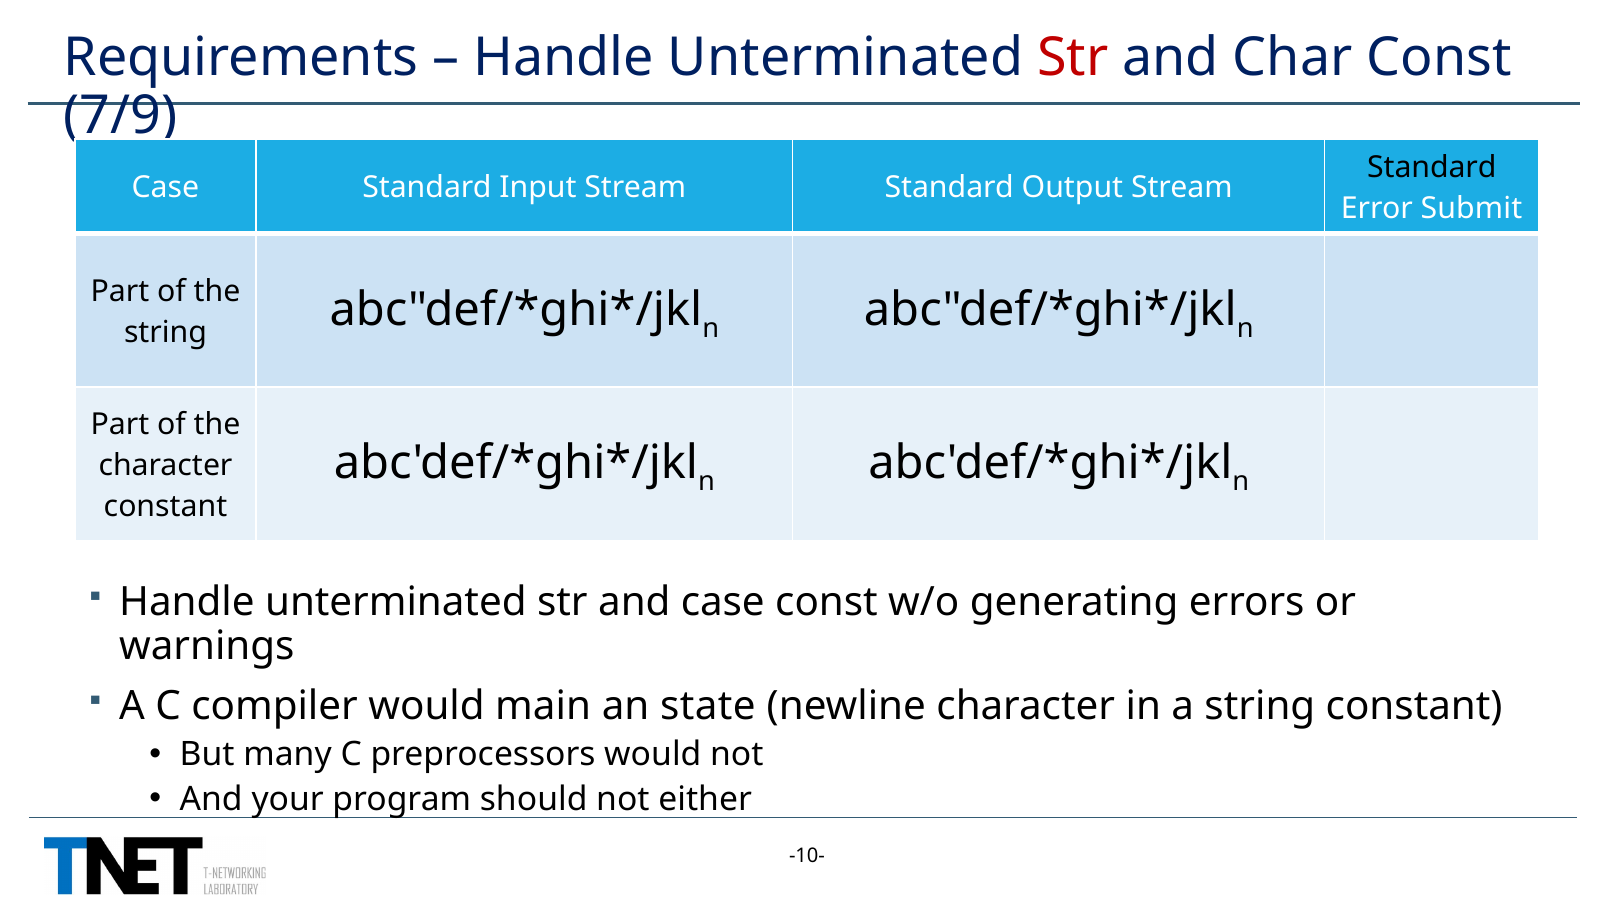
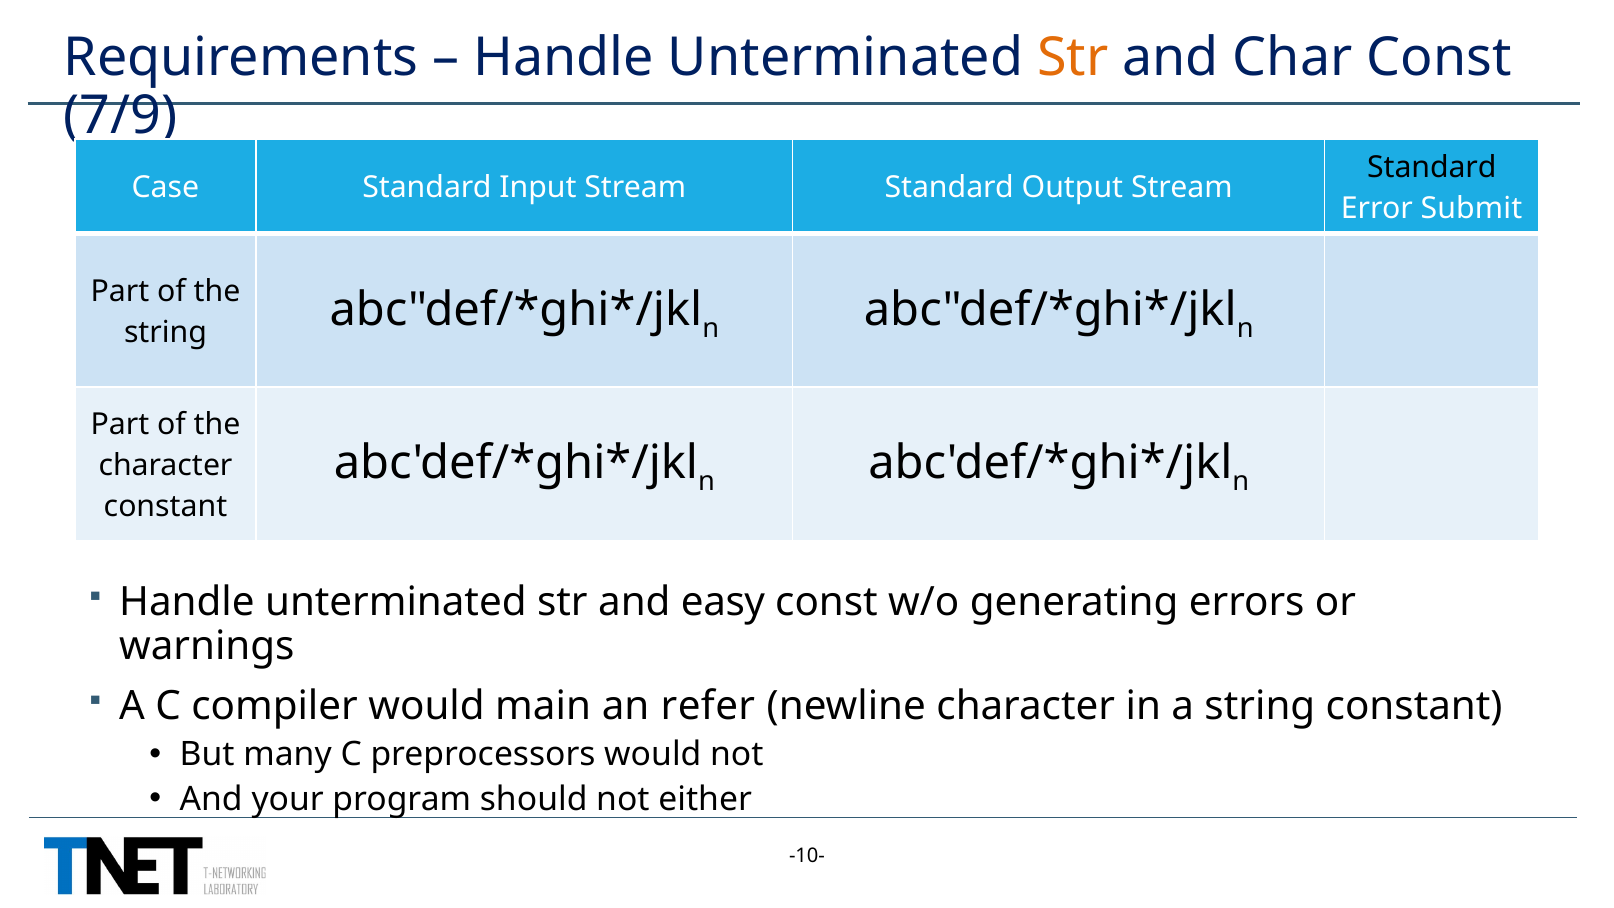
Str colour: red -> orange (1073, 58)
and case: case -> easy (723, 602)
state: state -> refer (708, 706)
